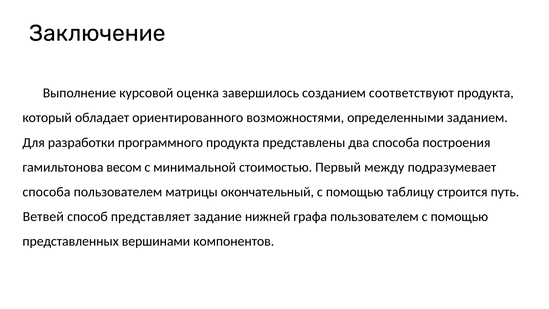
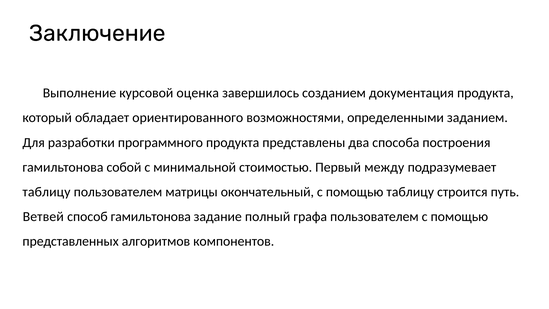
соответствуют: соответствуют -> документация (411, 93)
весом: весом -> собой (124, 167)
способа: способа -> таблицу (46, 192)
способ представляет: представляет -> гамильтонова (151, 217)
нижней: нижней -> полный (268, 217)
вершинами: вершинами -> алгоритмов (156, 241)
